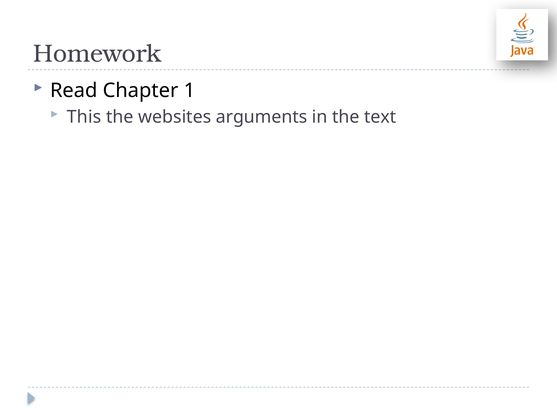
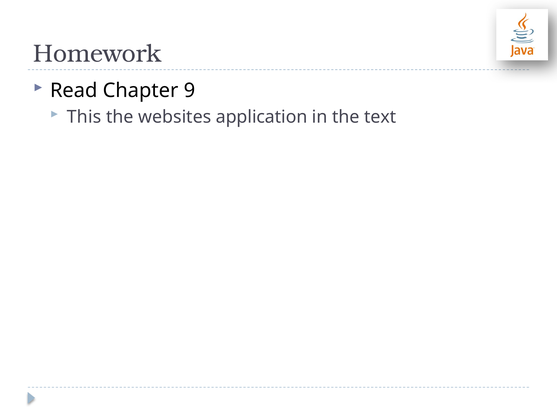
1: 1 -> 9 (190, 90)
arguments: arguments -> application (262, 117)
